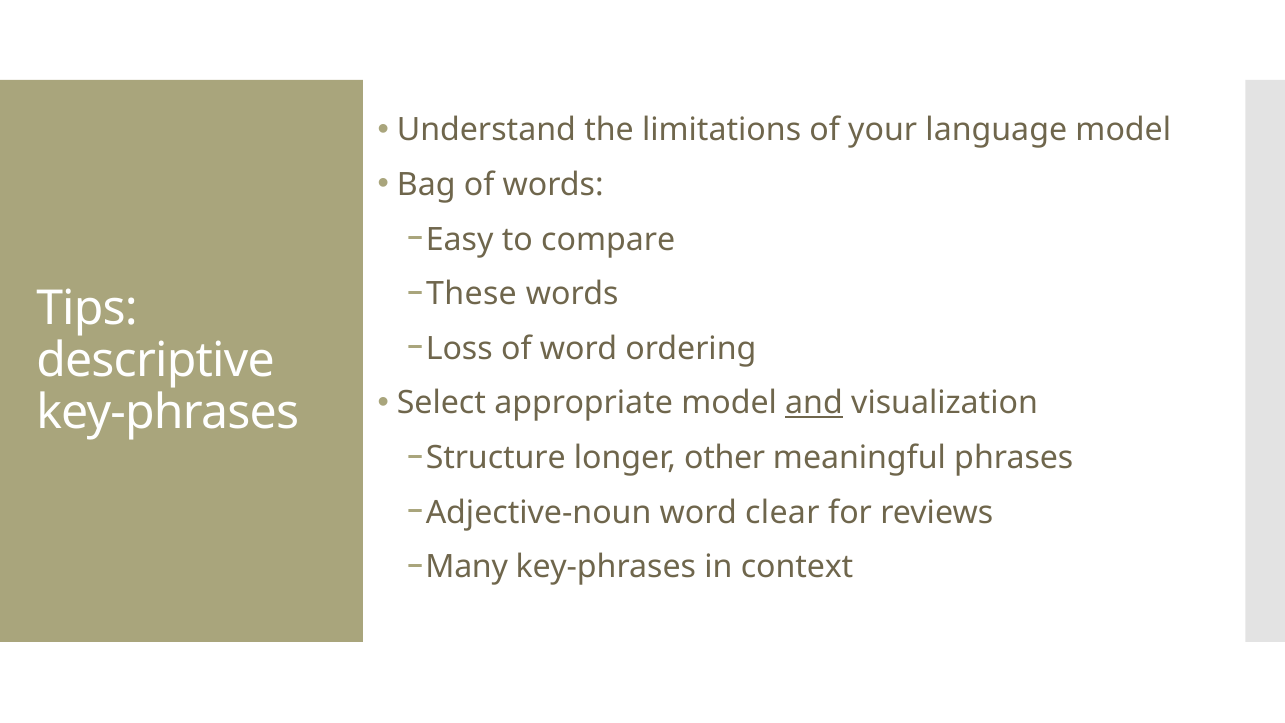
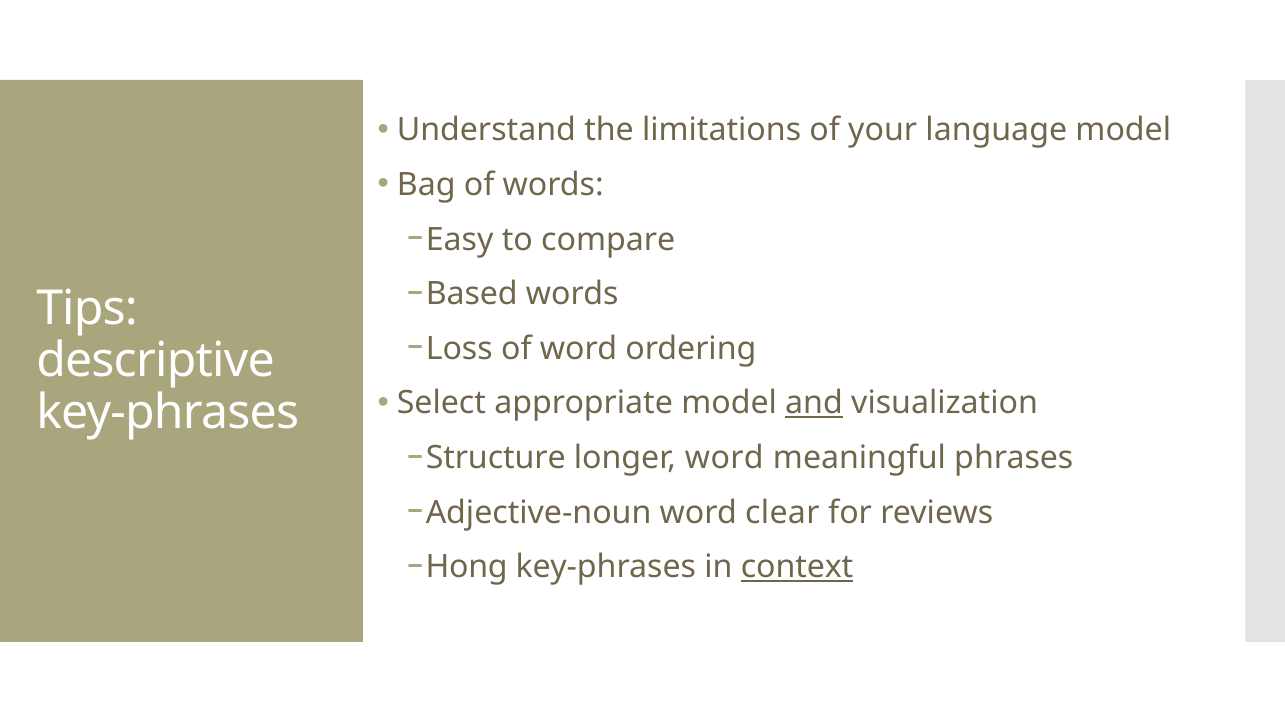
These: These -> Based (472, 294)
longer other: other -> word (724, 458)
Many: Many -> Hong (467, 567)
context underline: none -> present (797, 567)
